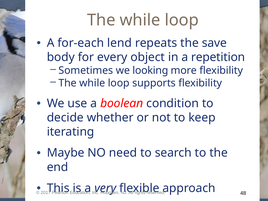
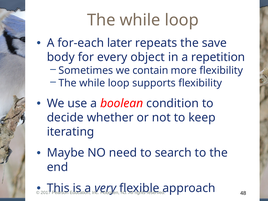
lend: lend -> later (120, 43)
looking: looking -> contain (150, 71)
